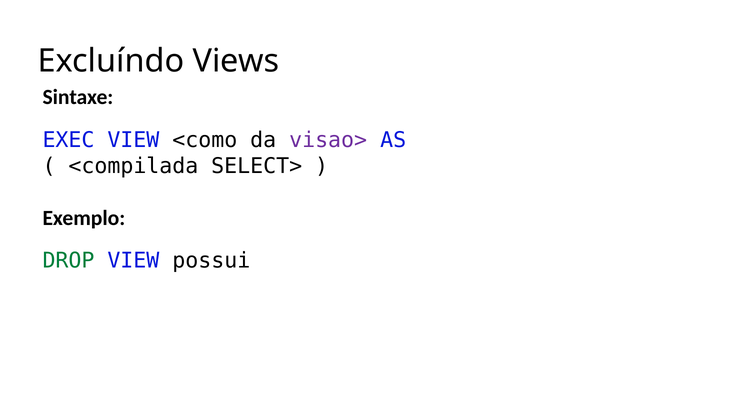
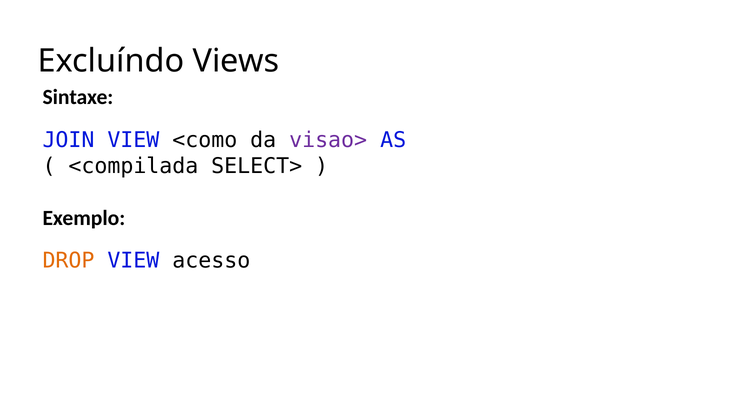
EXEC: EXEC -> JOIN (68, 140)
DROP colour: green -> orange (68, 260)
possui: possui -> acesso (211, 260)
